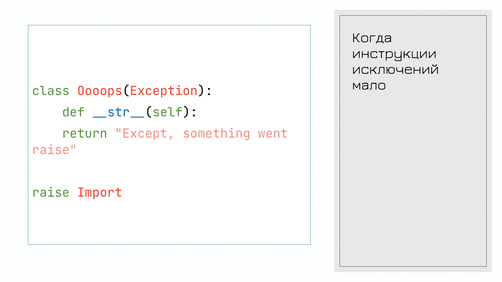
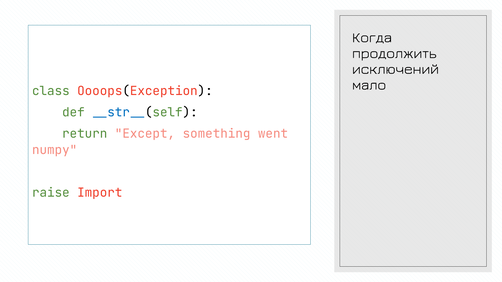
инструкции: инструкции -> продолжить (394, 53)
raise: raise -> numpy (55, 150)
